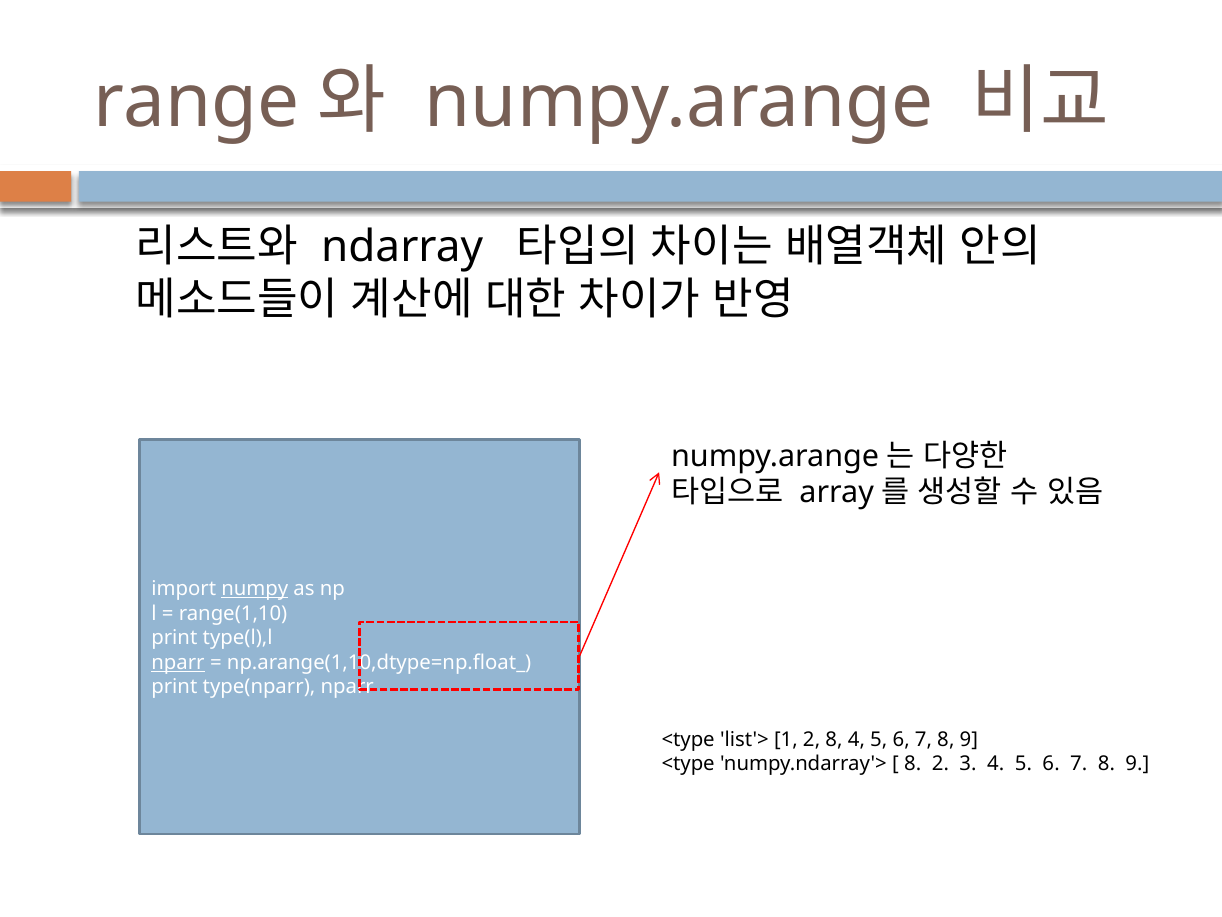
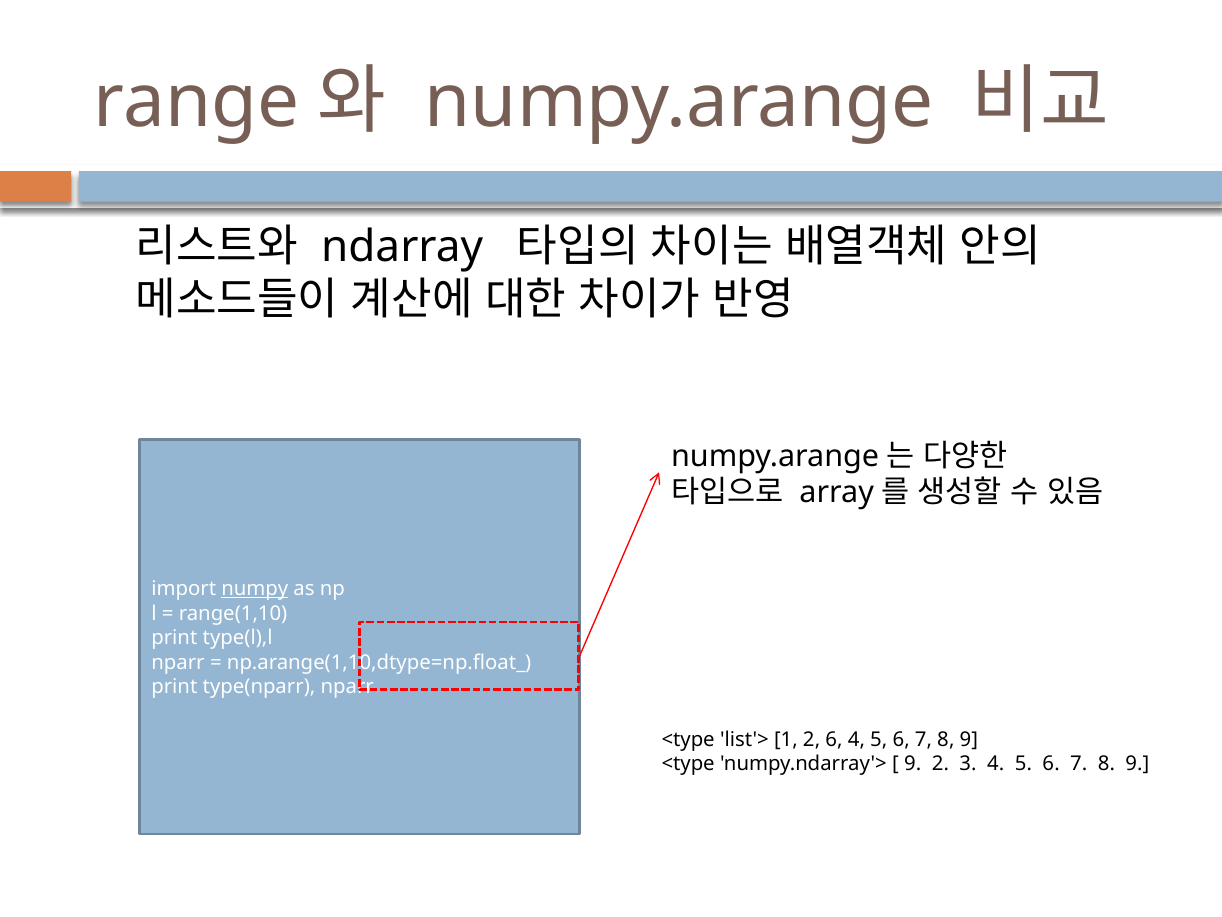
nparr underline: present -> none (178, 662)
2 8: 8 -> 6 (834, 739)
8: 8 -> 9 (913, 764)
